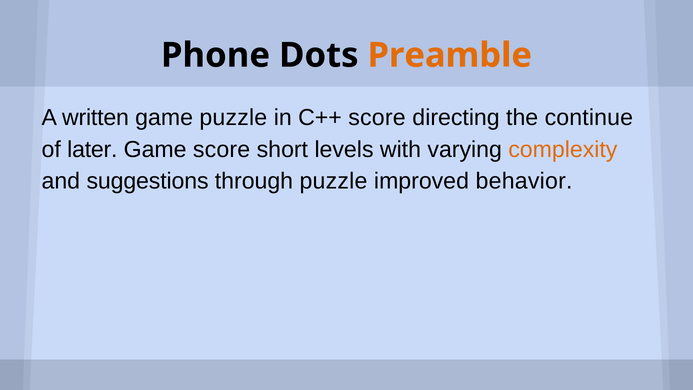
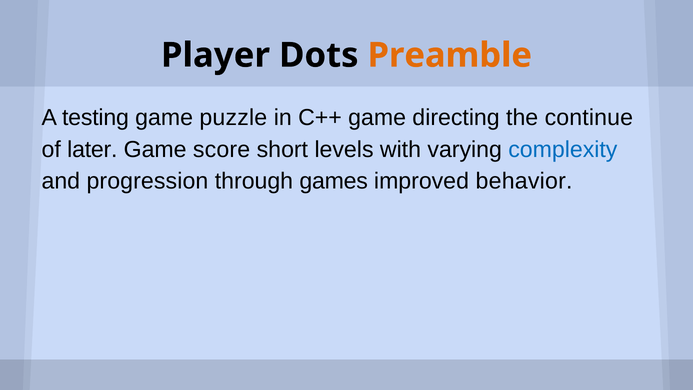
Phone: Phone -> Player (215, 55)
written: written -> testing (95, 118)
C++ score: score -> game (377, 118)
complexity colour: orange -> blue (563, 149)
suggestions: suggestions -> progression (147, 181)
through puzzle: puzzle -> games (334, 181)
